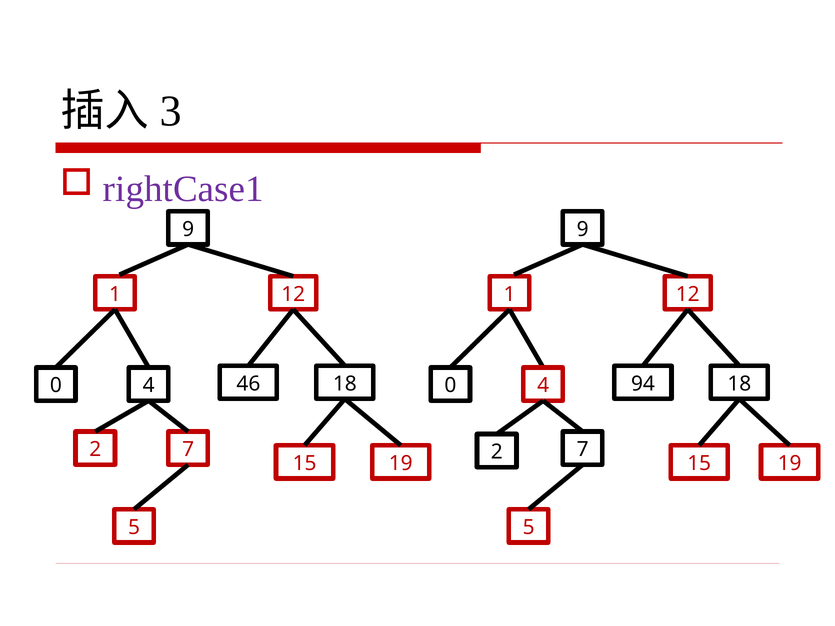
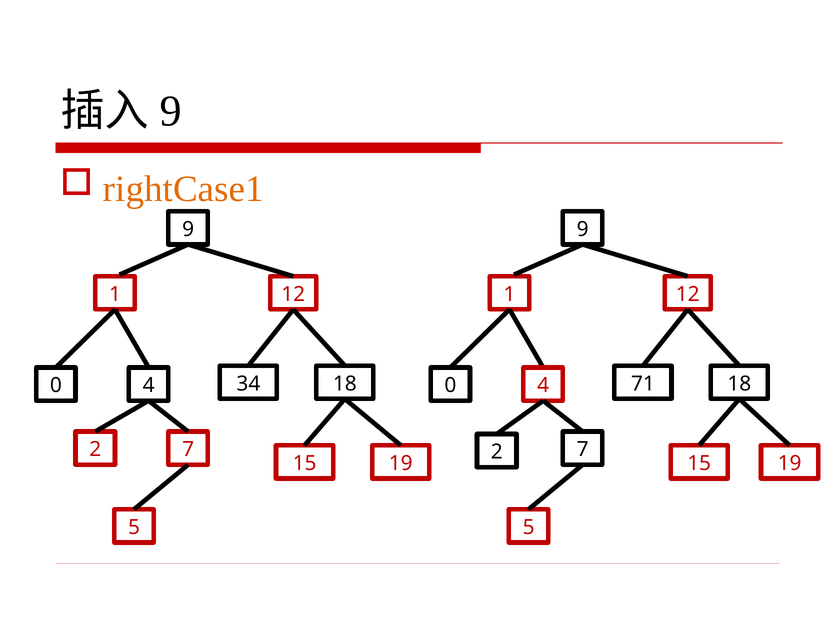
3: 3 -> 9 (171, 111)
rightCase1 colour: purple -> orange (183, 189)
46: 46 -> 34 (248, 384)
94: 94 -> 71 (643, 384)
